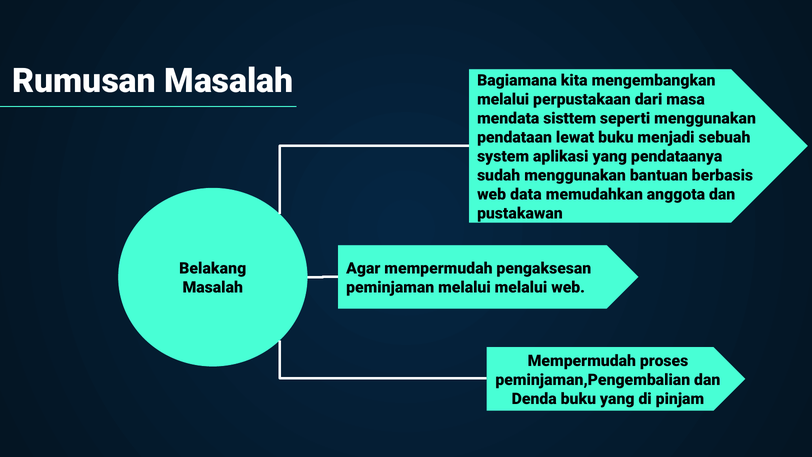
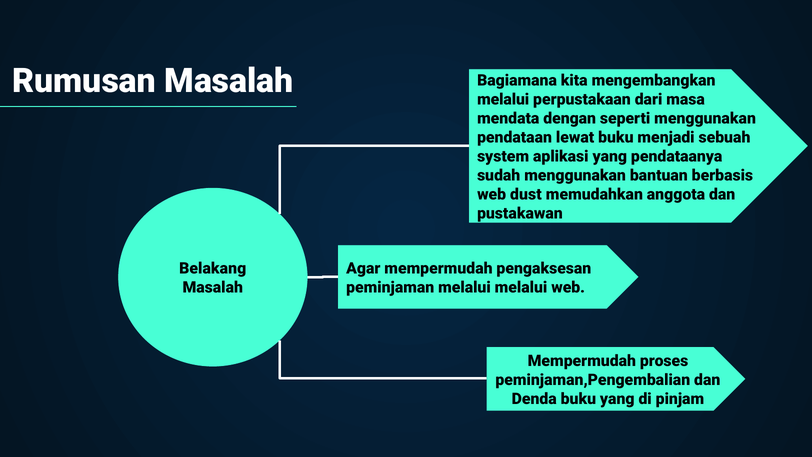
sisttem: sisttem -> dengan (570, 118)
data: data -> dust (526, 194)
